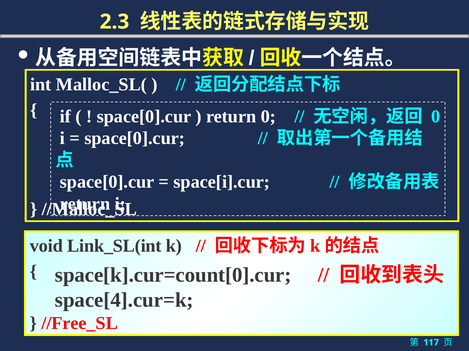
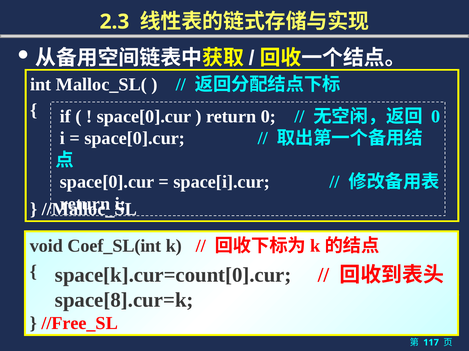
Link_SL(int: Link_SL(int -> Coef_SL(int (114, 246)
space[4].cur=k: space[4].cur=k -> space[8].cur=k (124, 301)
